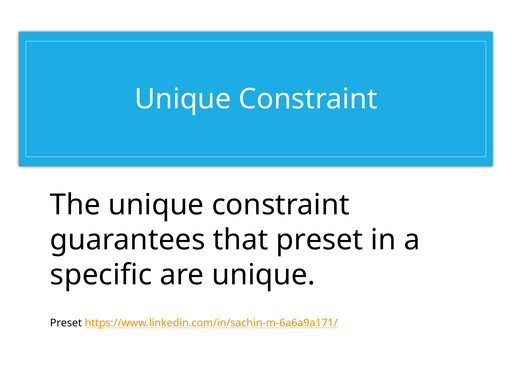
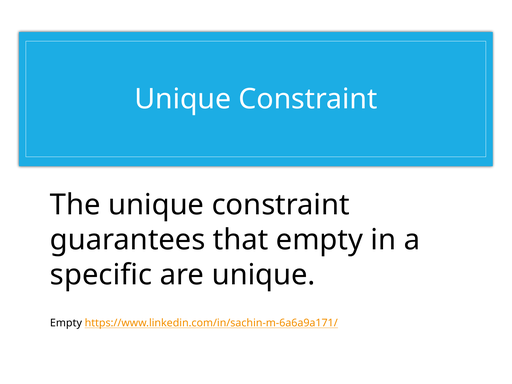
that preset: preset -> empty (319, 240)
Preset: Preset -> Empty (66, 323)
